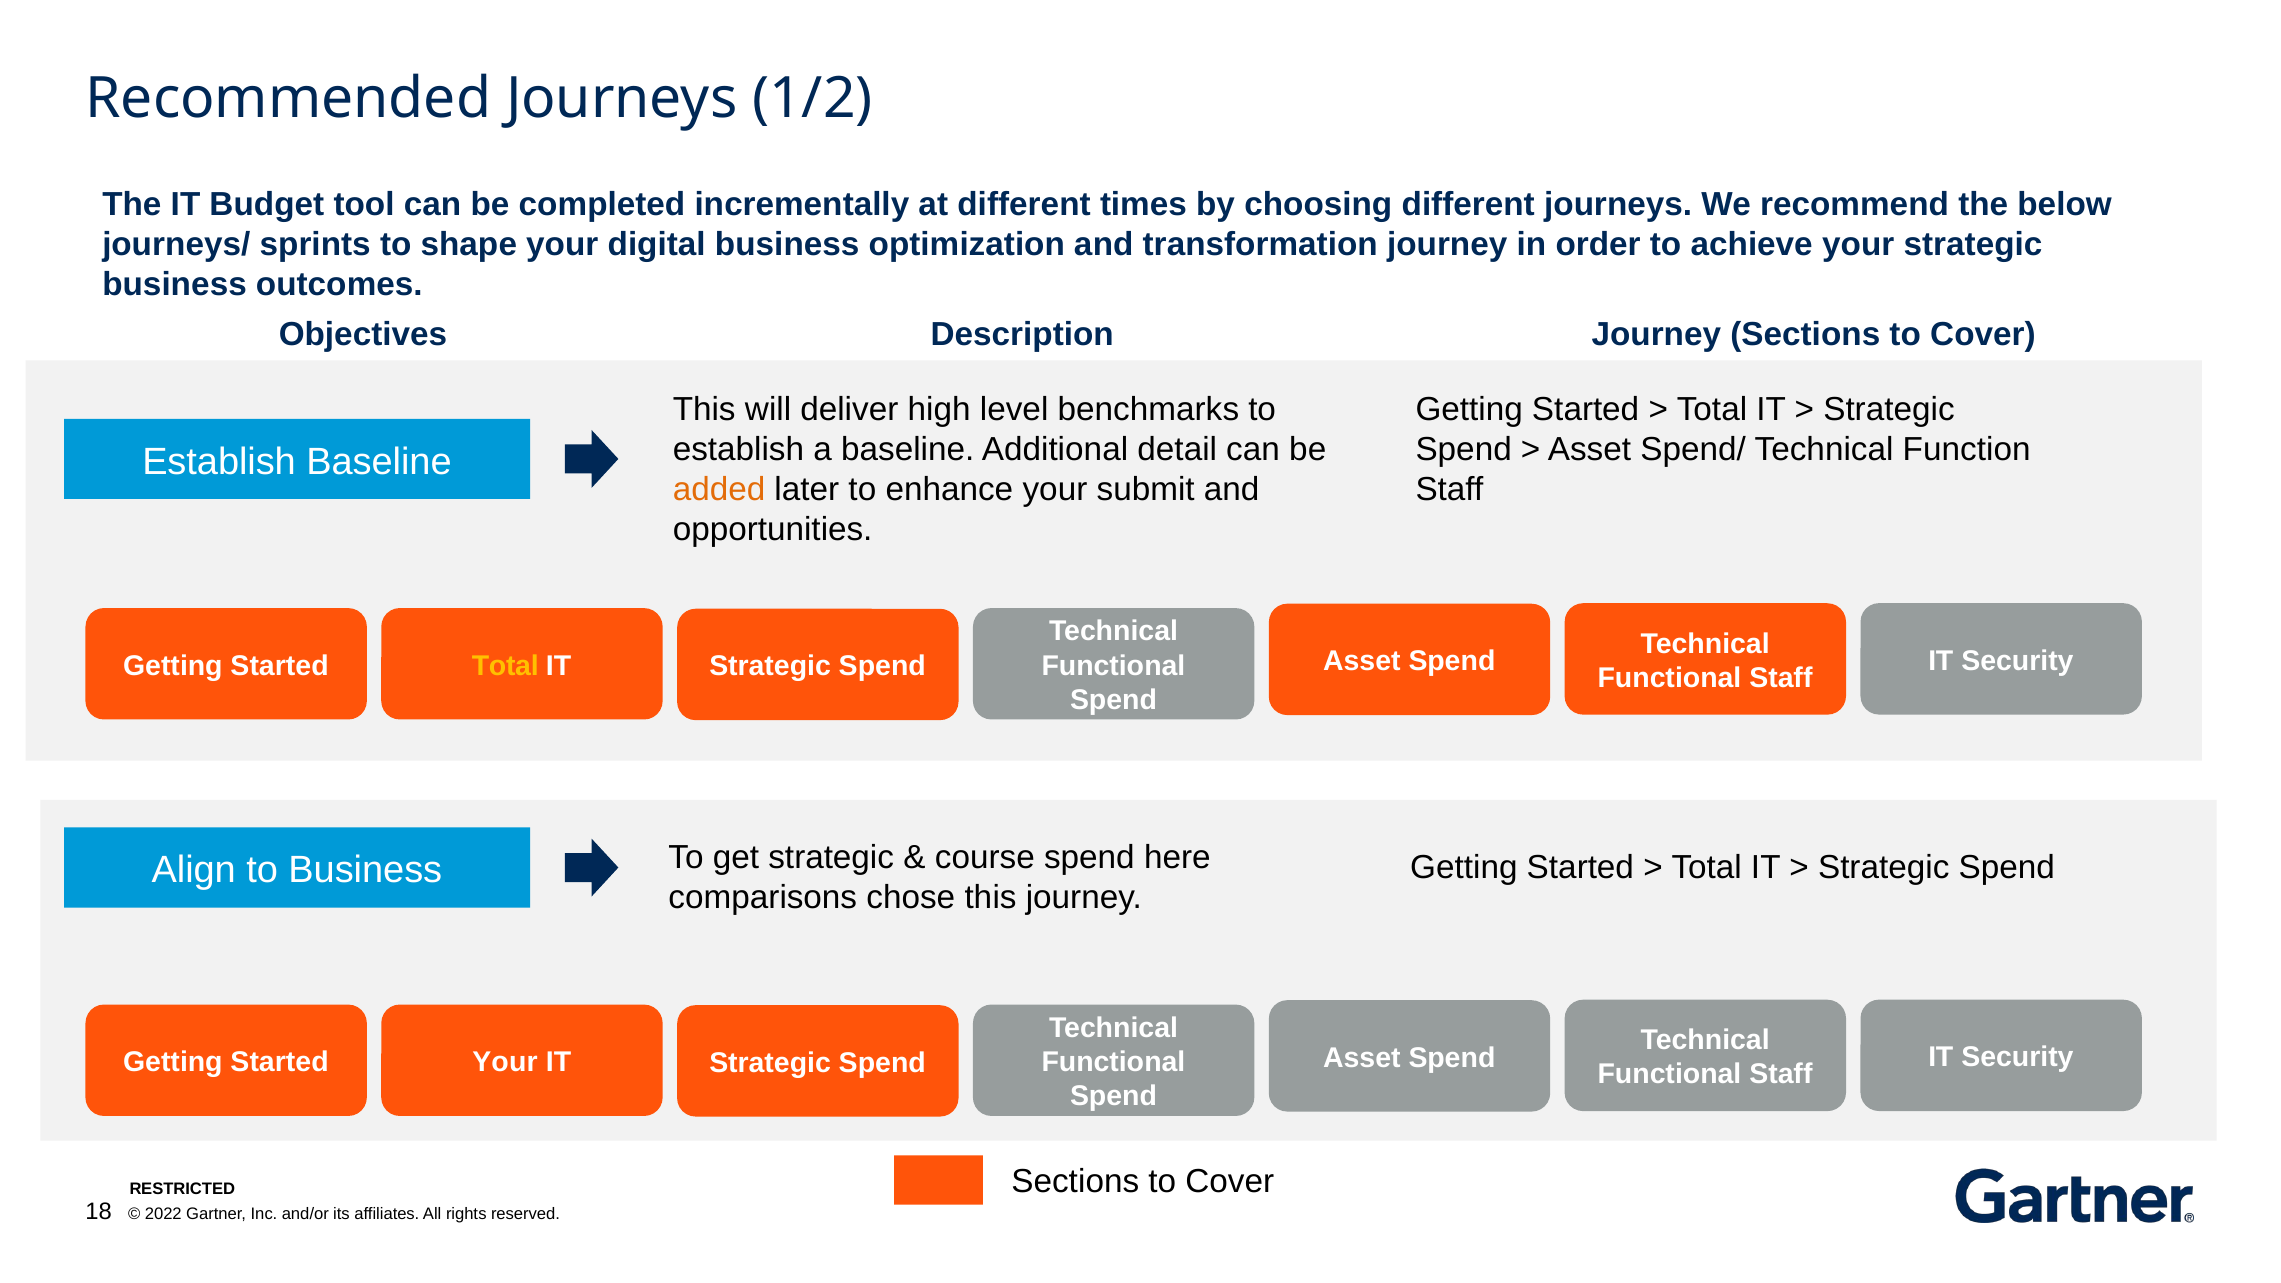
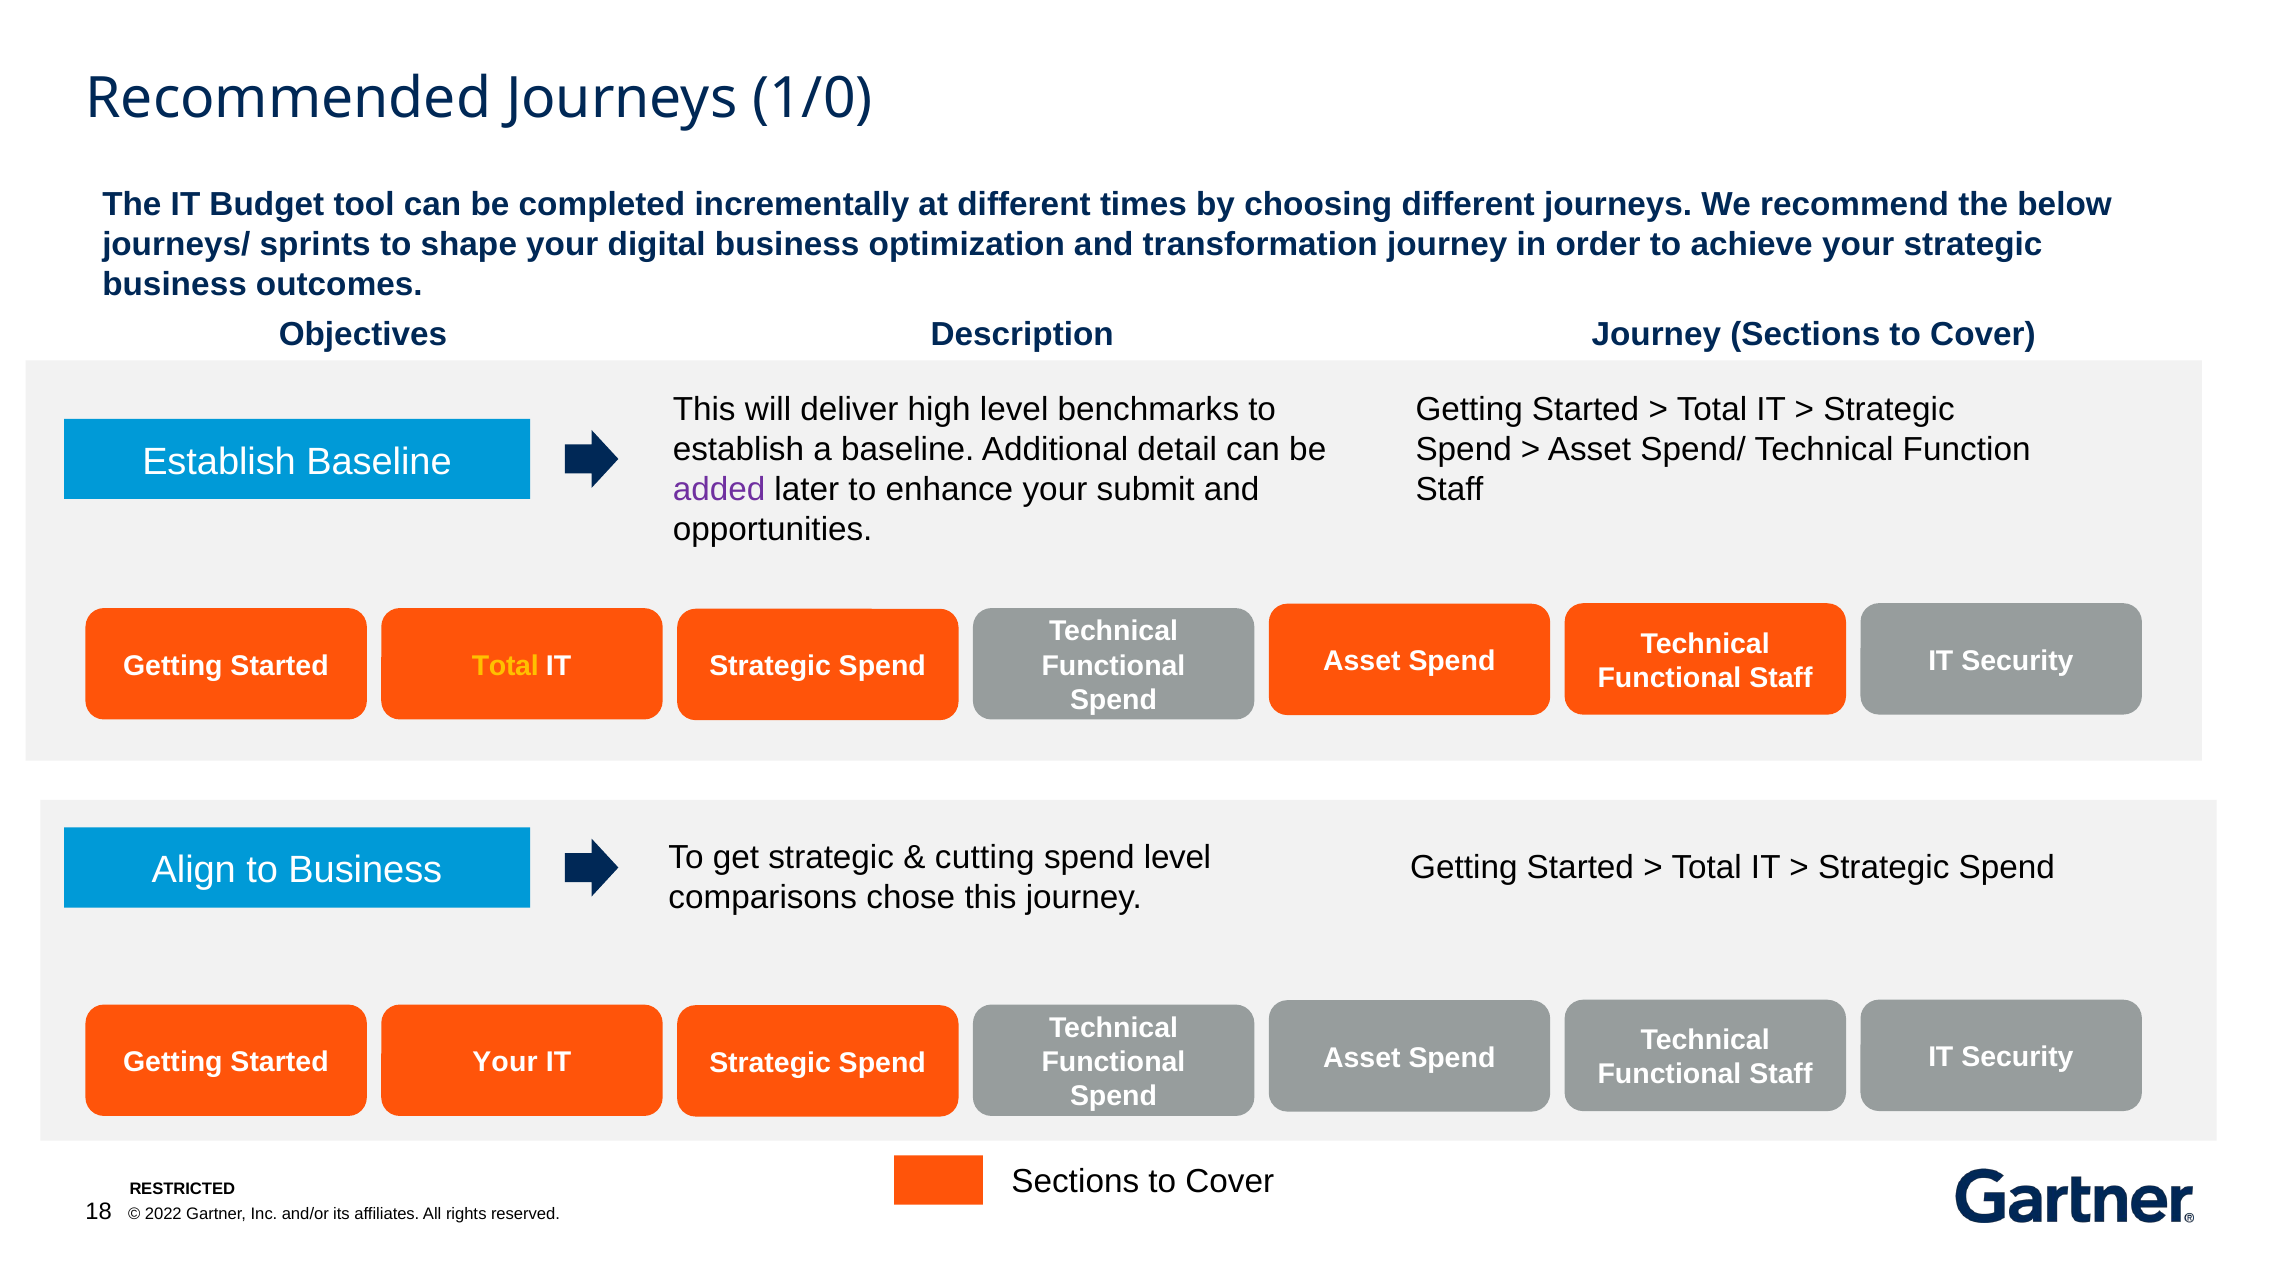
1/2: 1/2 -> 1/0 (813, 99)
added colour: orange -> purple (719, 489)
course: course -> cutting (985, 858)
spend here: here -> level (1178, 858)
